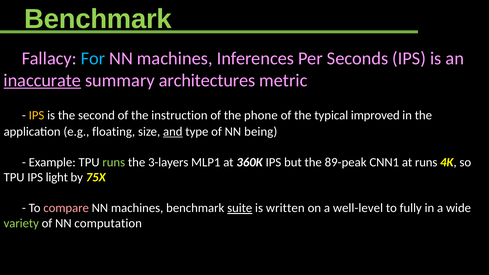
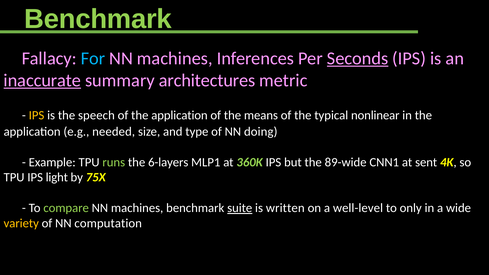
Seconds underline: none -> present (358, 58)
second: second -> speech (96, 115)
of the instruction: instruction -> application (179, 115)
phone: phone -> means (261, 115)
improved: improved -> nonlinear (375, 115)
floating: floating -> needed (114, 132)
and underline: present -> none (173, 132)
being: being -> doing (261, 132)
3-layers: 3-layers -> 6-layers (168, 162)
360K colour: white -> light green (250, 162)
89-peak: 89-peak -> 89-wide (346, 162)
at runs: runs -> sent (426, 162)
compare colour: pink -> light green (66, 208)
fully: fully -> only (411, 208)
variety colour: light green -> yellow (21, 223)
